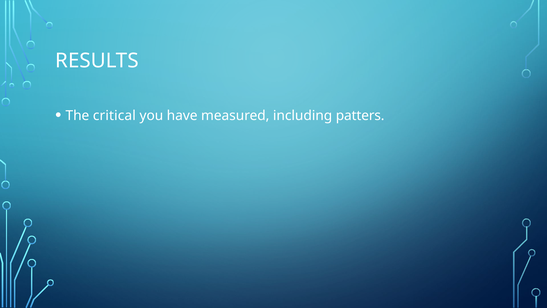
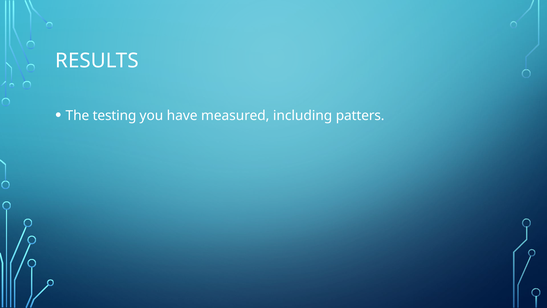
critical: critical -> testing (114, 115)
